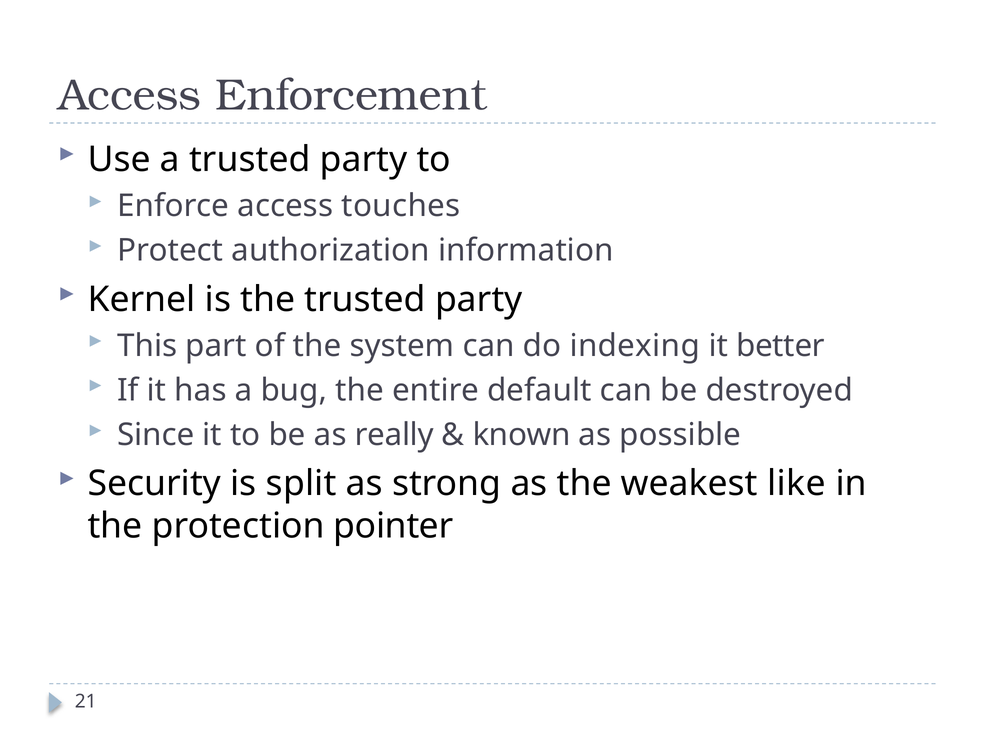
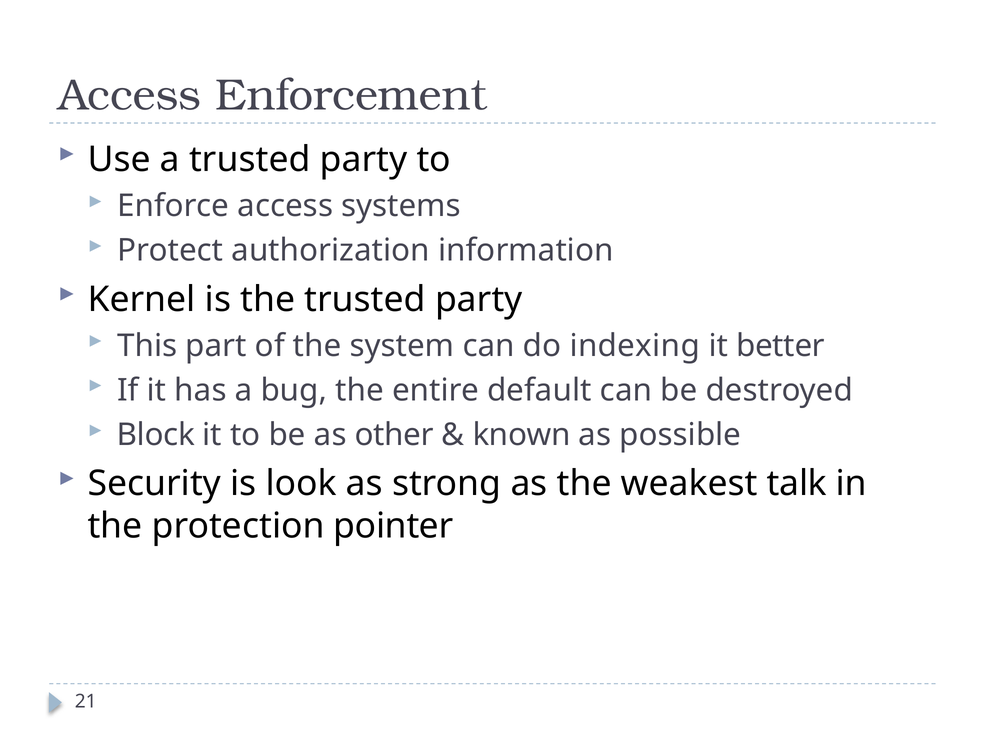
touches: touches -> systems (401, 206)
Since: Since -> Block (156, 435)
really: really -> other (394, 435)
split: split -> look (301, 484)
like: like -> talk (797, 484)
